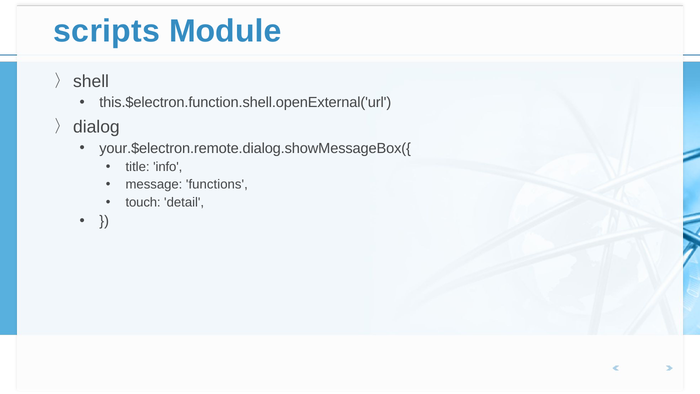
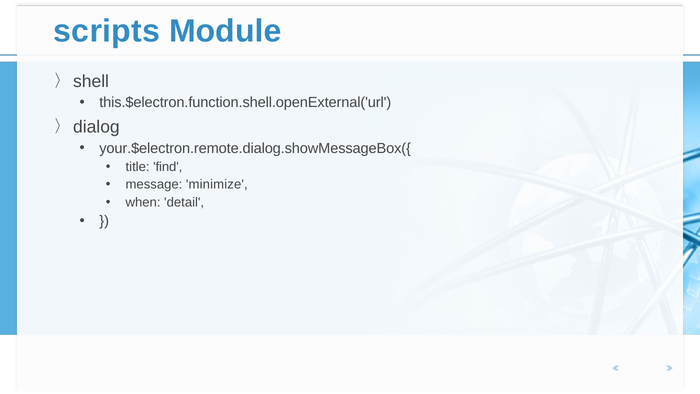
info: info -> find (168, 167)
functions: functions -> minimize (217, 185)
touch: touch -> when (143, 202)
